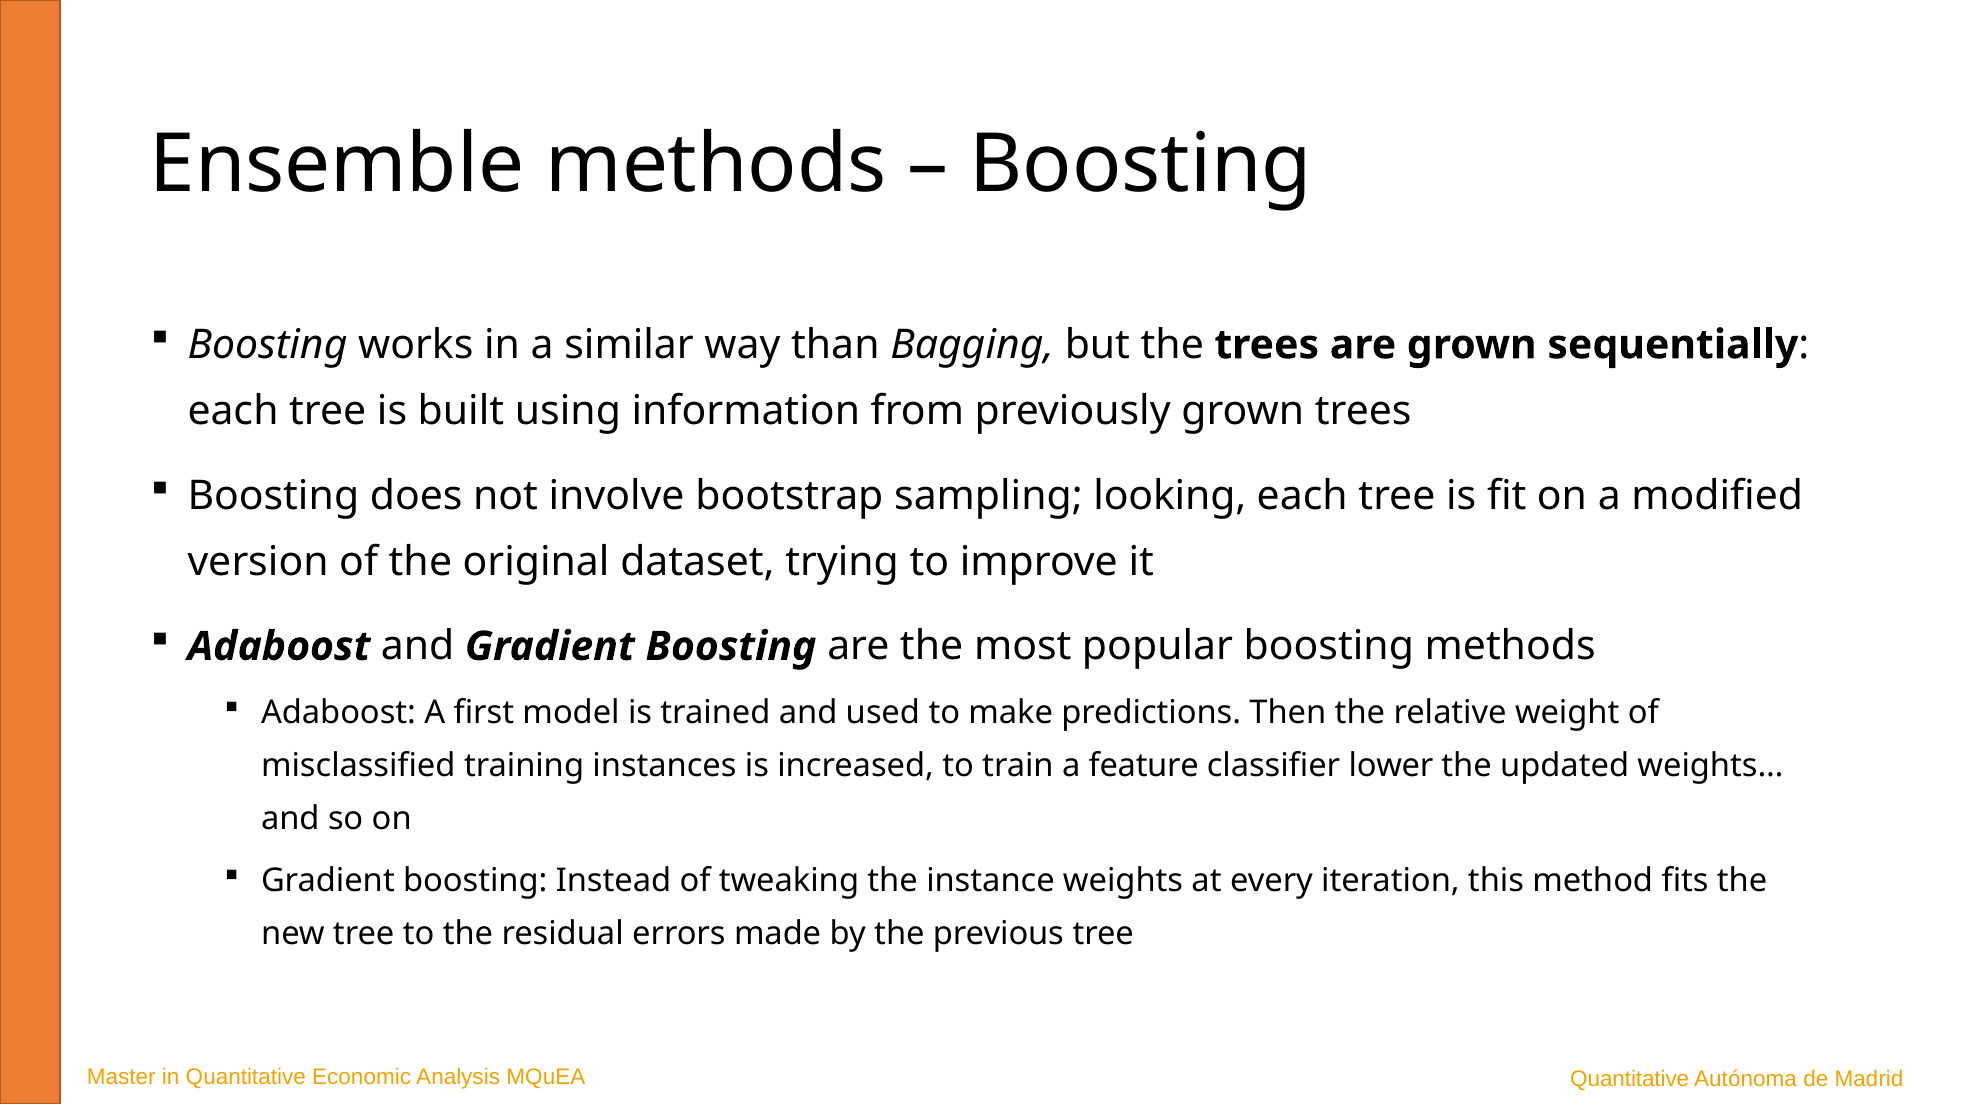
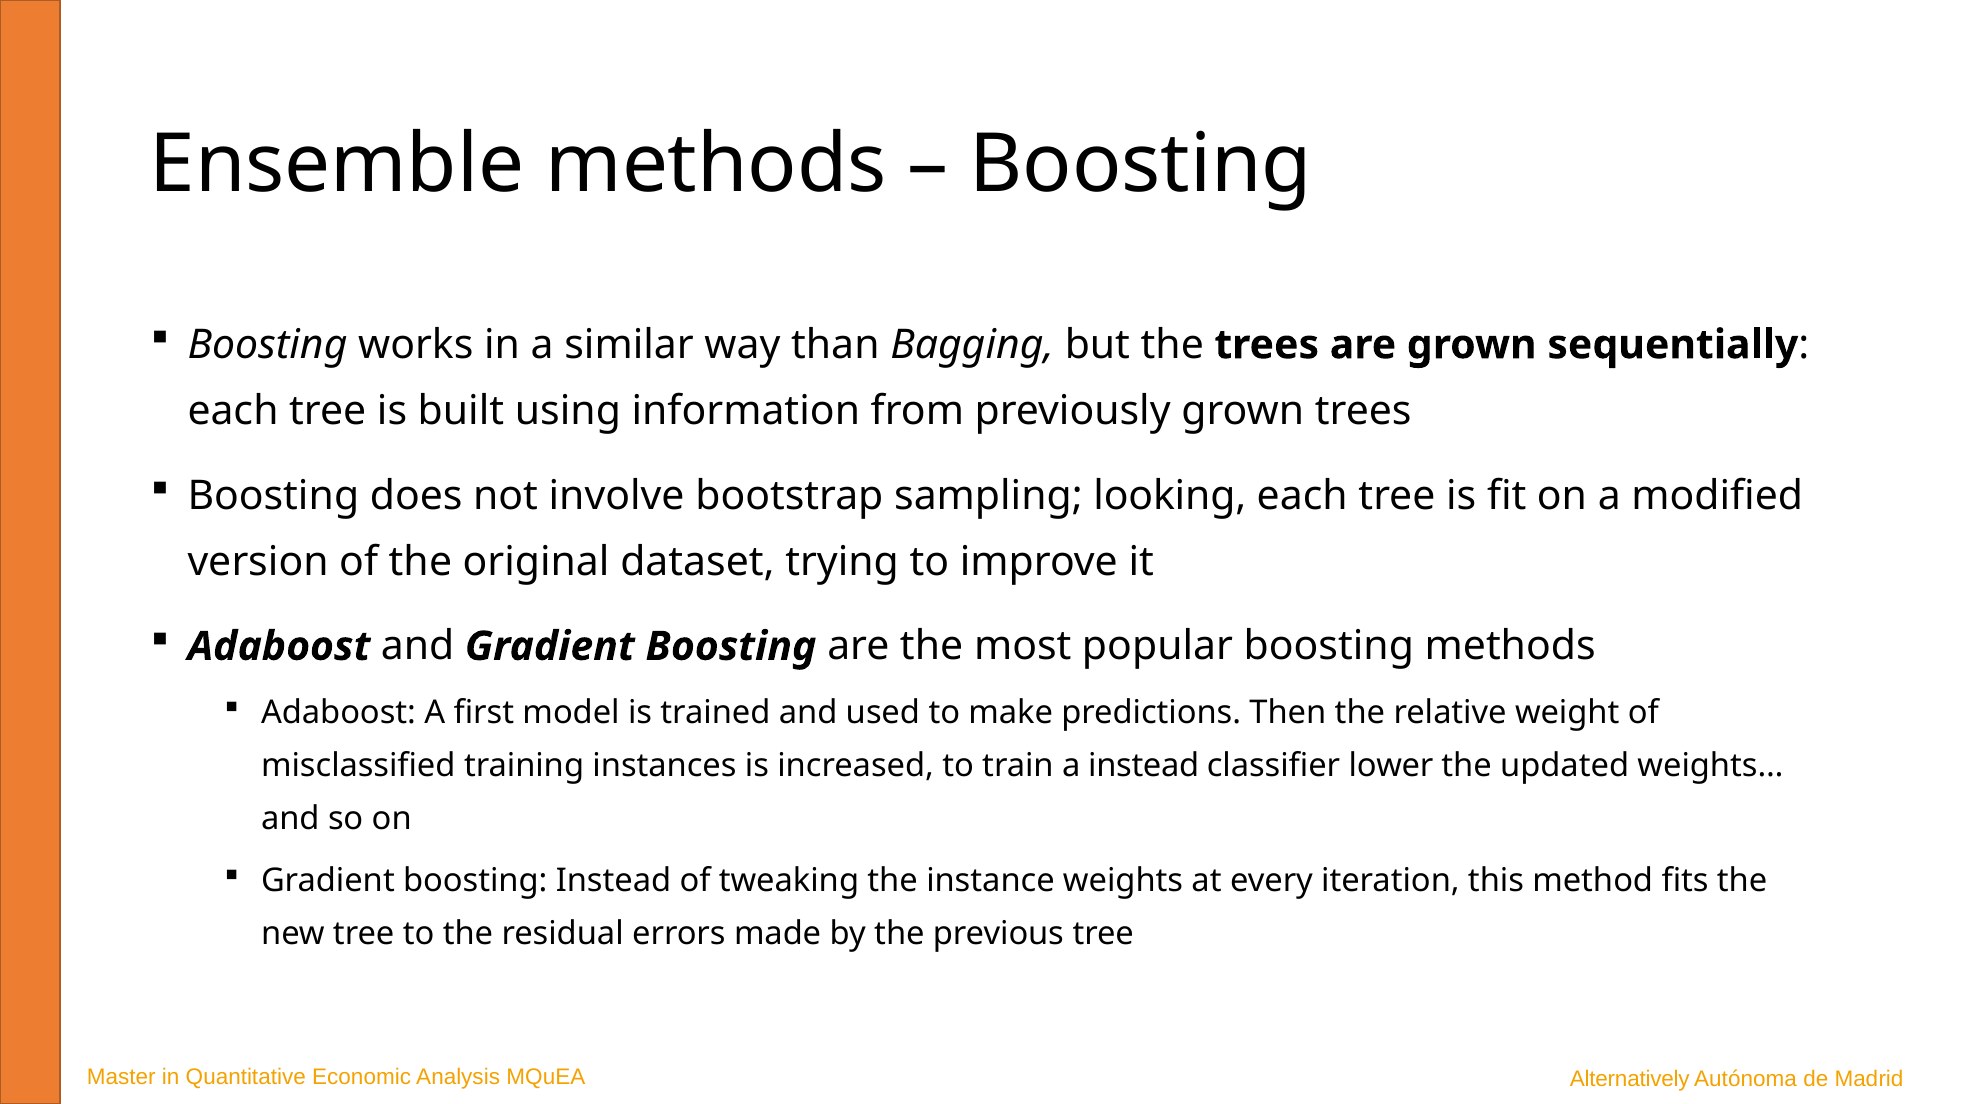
a feature: feature -> instead (1144, 766)
MQuEA Quantitative: Quantitative -> Alternatively (1630, 1079)
